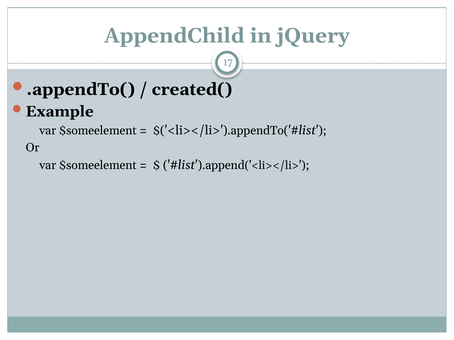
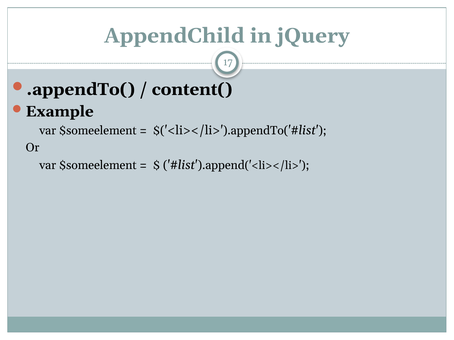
created(: created( -> content( (192, 89)
